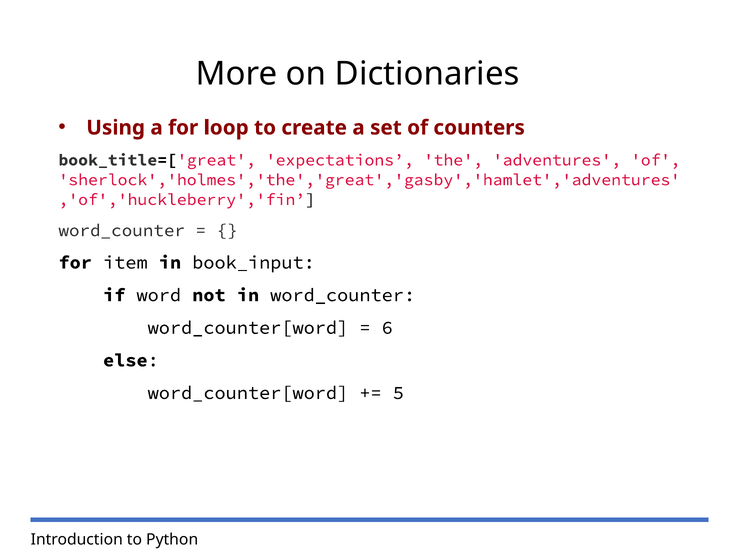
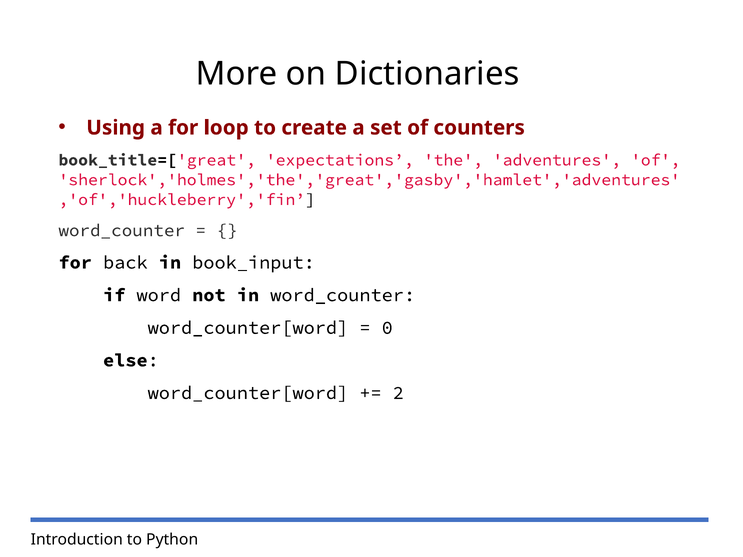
item: item -> back (125, 263)
6: 6 -> 0 (387, 328)
5: 5 -> 2 (398, 393)
